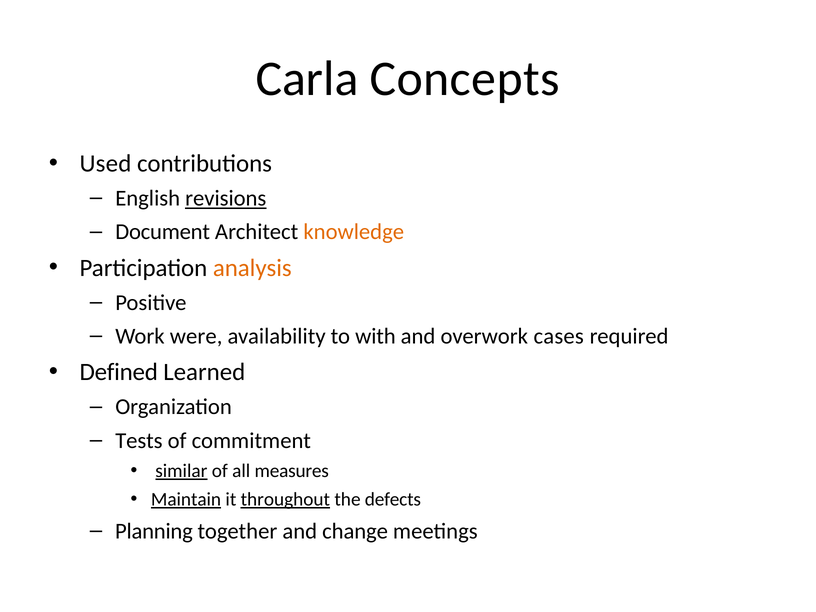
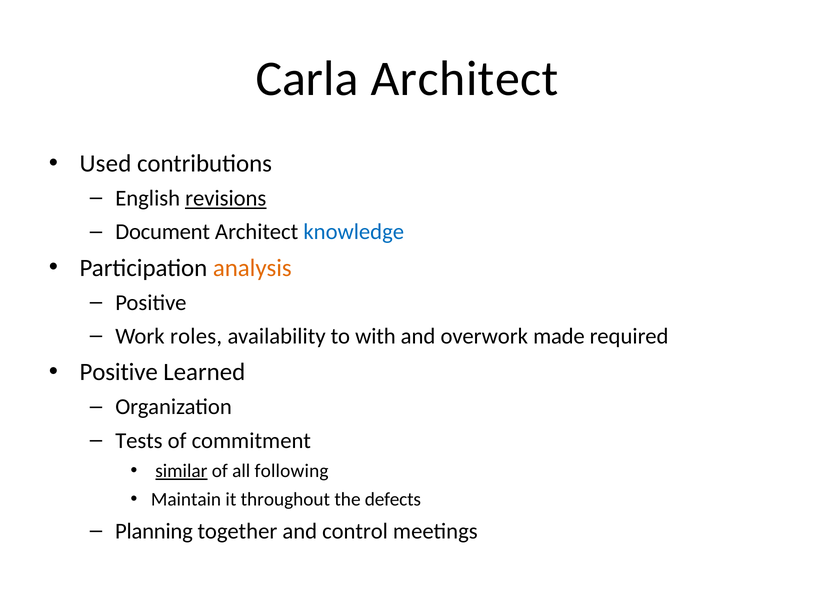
Carla Concepts: Concepts -> Architect (465, 79)
knowledge colour: orange -> blue (354, 232)
were: were -> roles (196, 336)
cases: cases -> made (559, 336)
Defined: Defined -> Positive (119, 372)
measures: measures -> following (292, 471)
Maintain underline: present -> none (186, 499)
throughout underline: present -> none (285, 499)
change: change -> control (355, 531)
